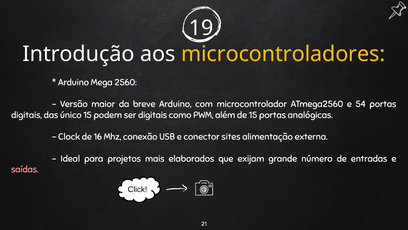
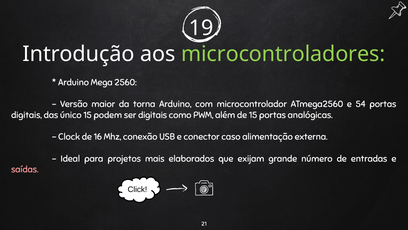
microcontroladores colour: yellow -> light green (283, 54)
breve: breve -> torna (144, 104)
sites: sites -> caso (231, 137)
